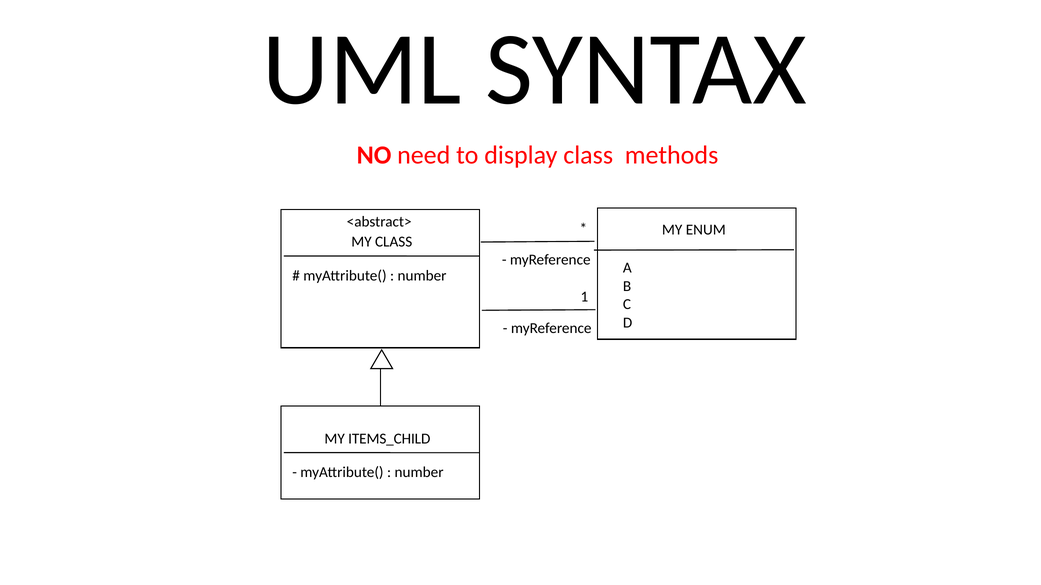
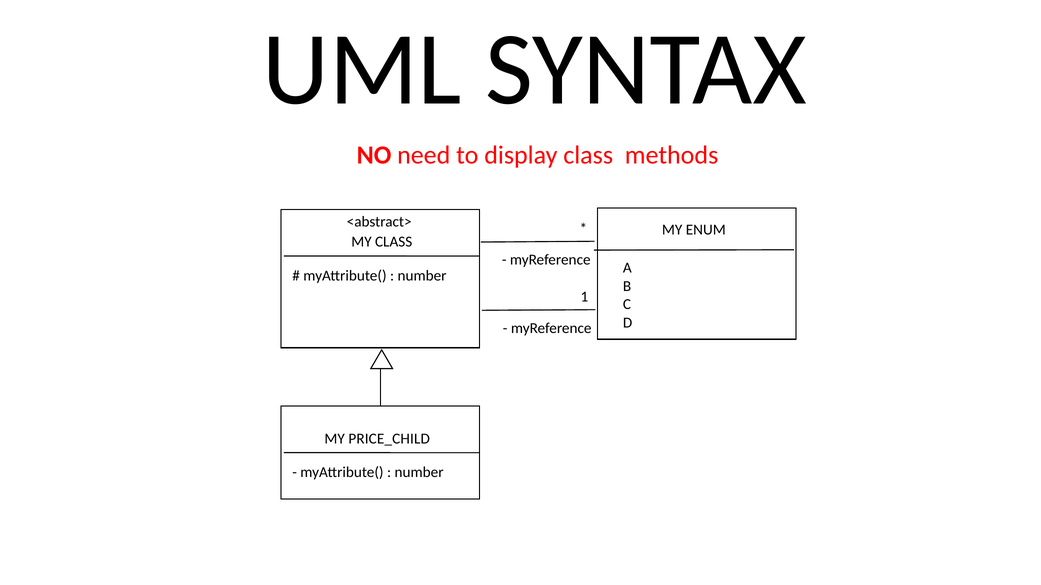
ITEMS_CHILD: ITEMS_CHILD -> PRICE_CHILD (389, 439)
